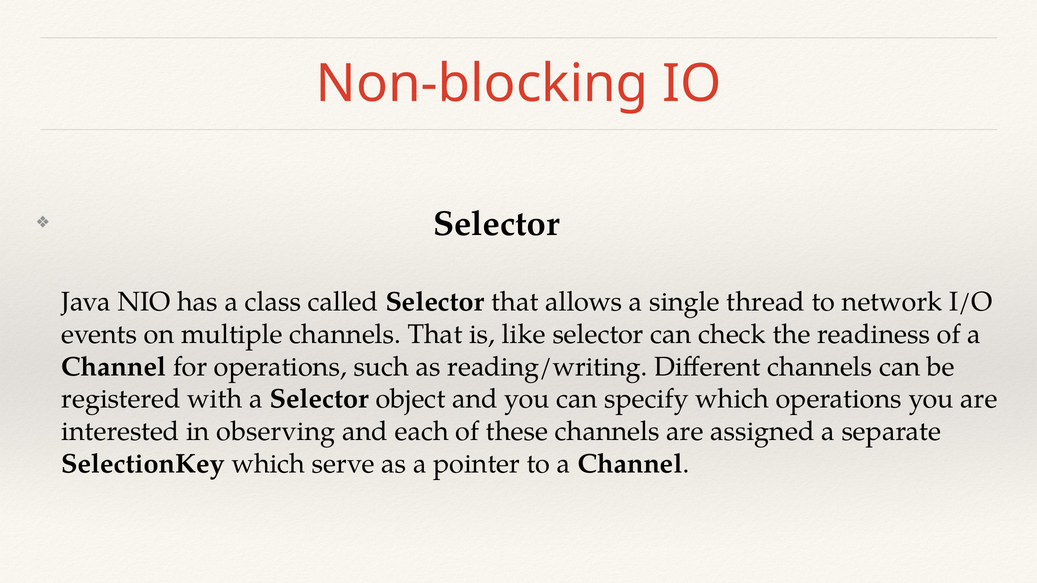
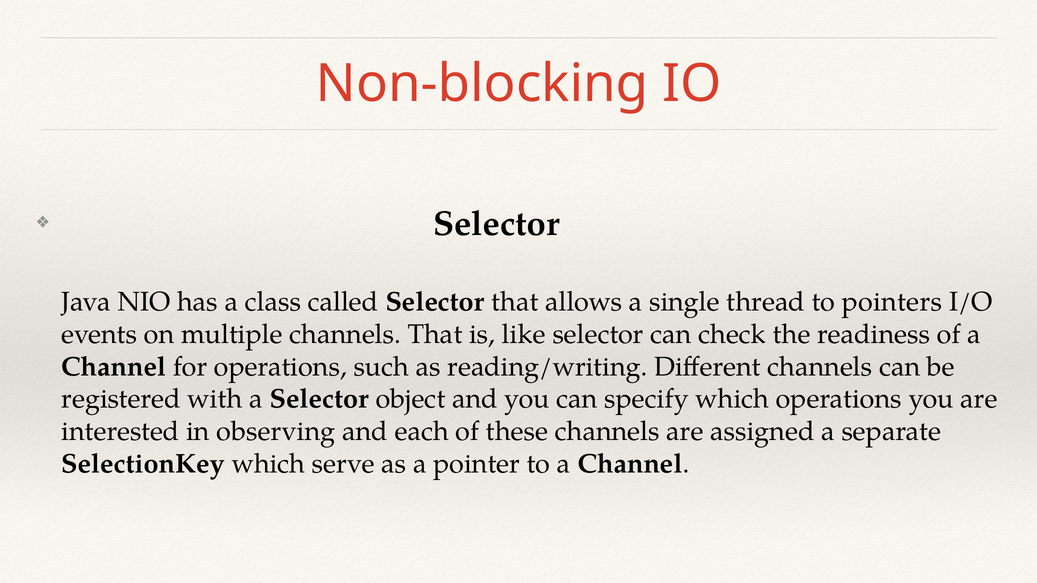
network: network -> pointers (892, 302)
